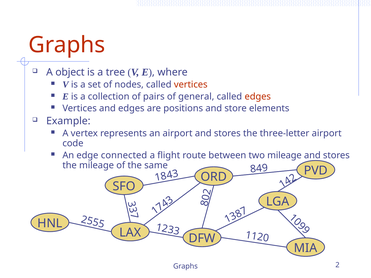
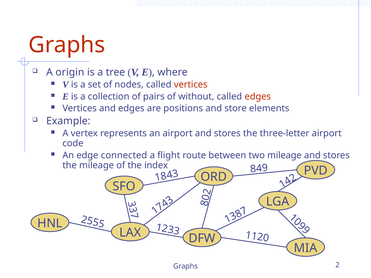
object: object -> origin (70, 72)
general: general -> without (196, 97)
same: same -> index (156, 165)
